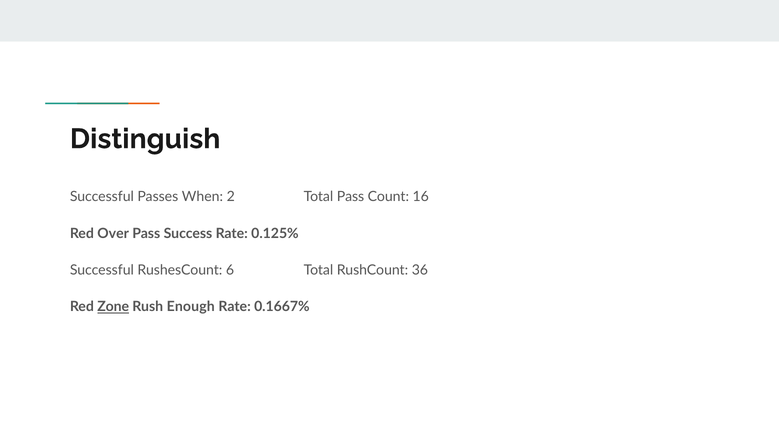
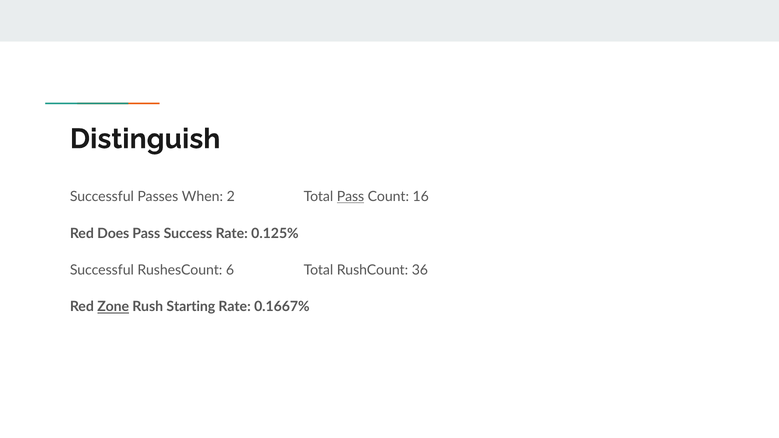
Pass underline: none -> present (351, 197)
Over: Over -> Does (113, 234)
Enough: Enough -> Starting (191, 307)
